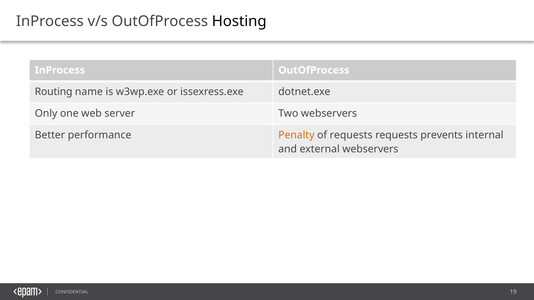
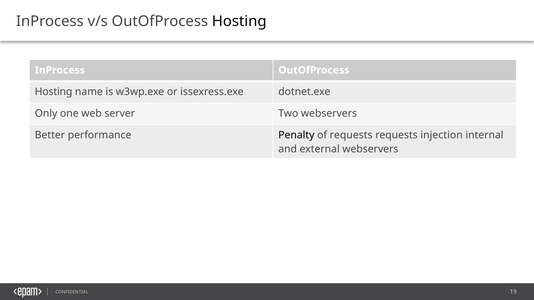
Routing: Routing -> Hosting (54, 92)
Penalty colour: orange -> black (296, 135)
prevents: prevents -> injection (442, 135)
